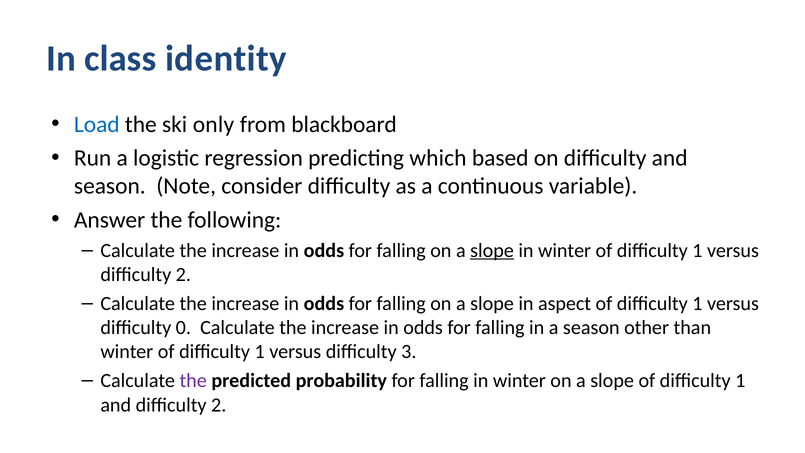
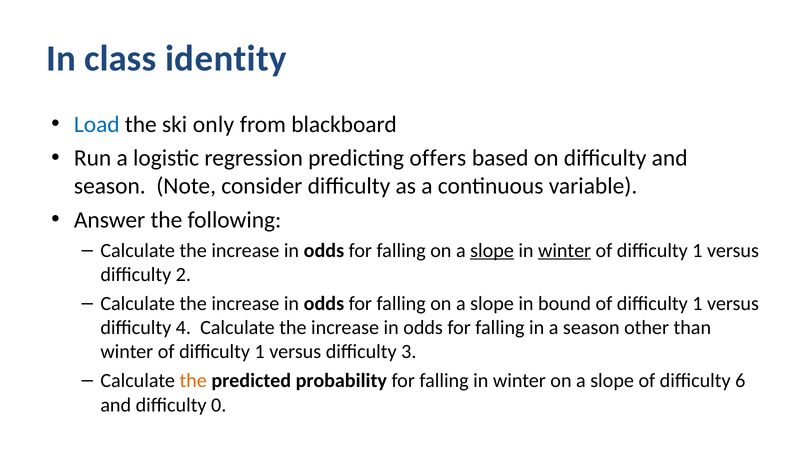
which: which -> offers (438, 158)
winter underline: none -> present (565, 250)
aspect: aspect -> bound (565, 303)
0: 0 -> 4 (183, 328)
the colour: purple -> orange (193, 381)
slope of difficulty 1: 1 -> 6 (740, 381)
and difficulty 2: 2 -> 0 (219, 405)
